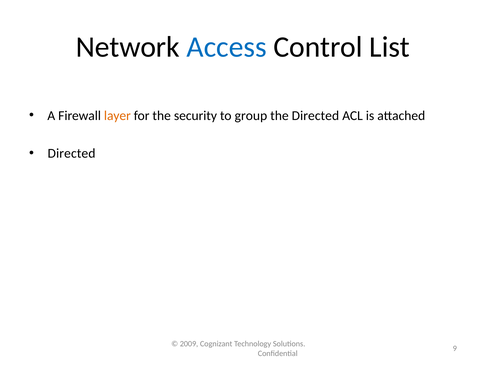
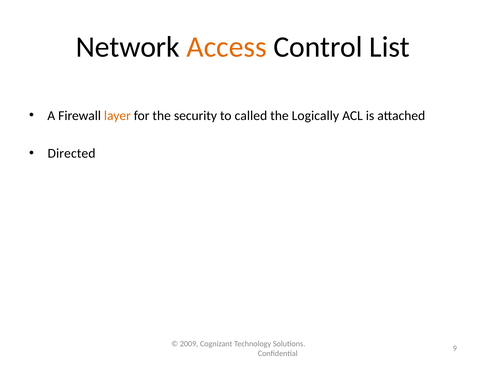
Access colour: blue -> orange (227, 47)
group: group -> called (251, 115)
the Directed: Directed -> Logically (315, 115)
